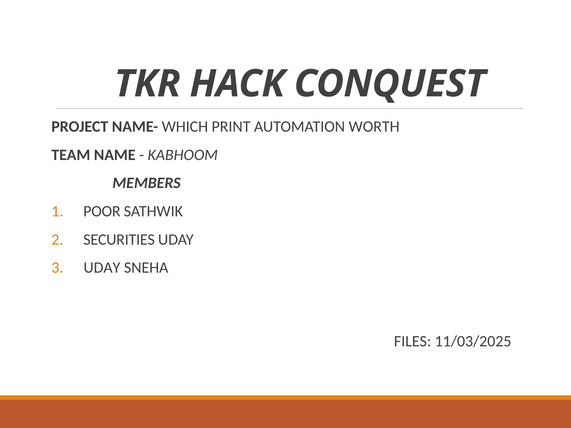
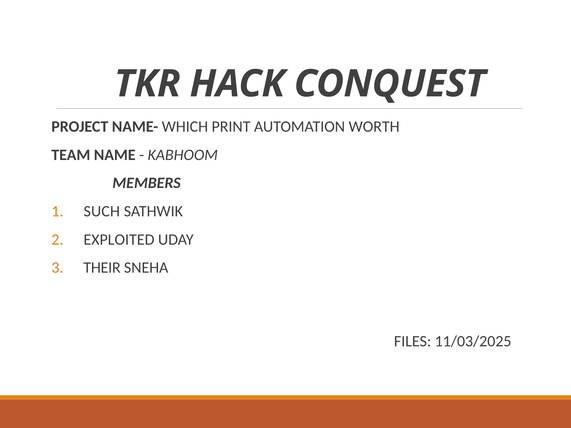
POOR: POOR -> SUCH (102, 211)
SECURITIES: SECURITIES -> EXPLOITED (119, 240)
UDAY: UDAY -> THEIR (102, 268)
